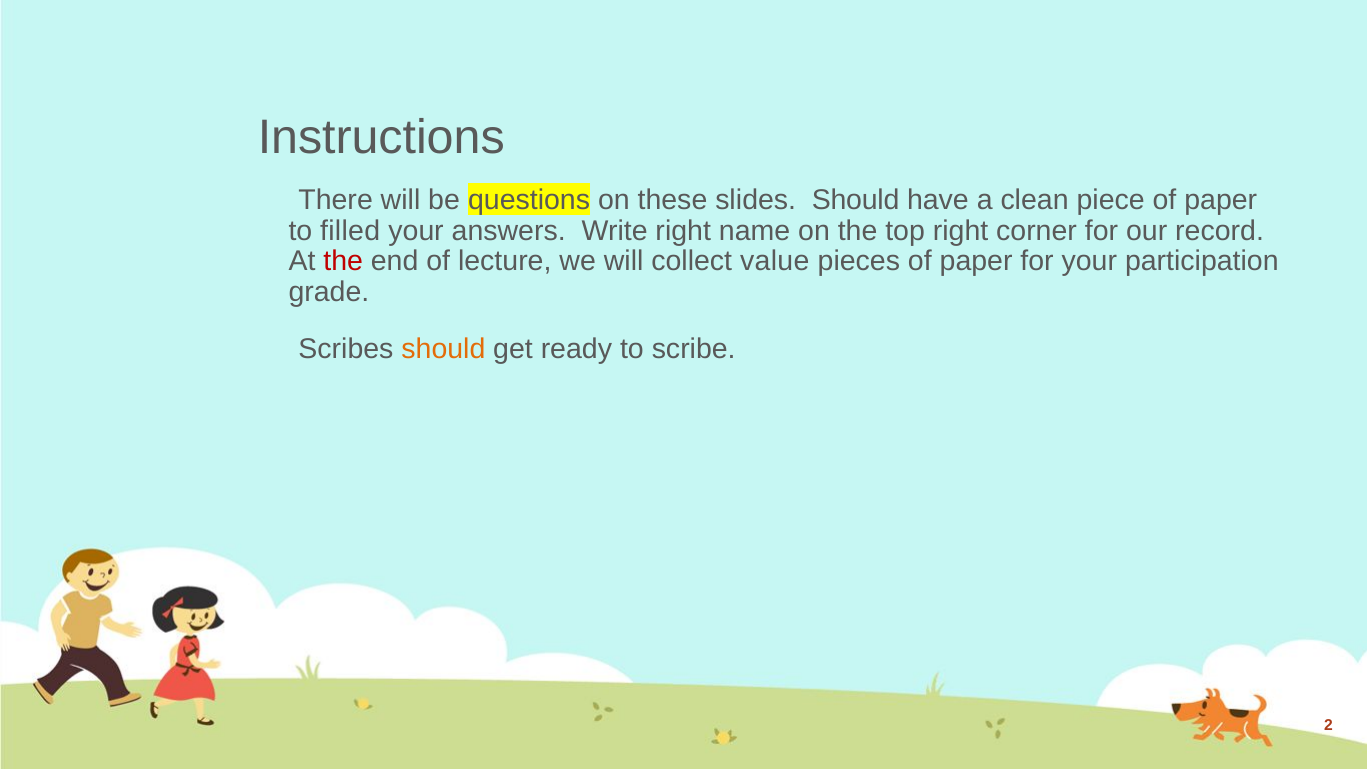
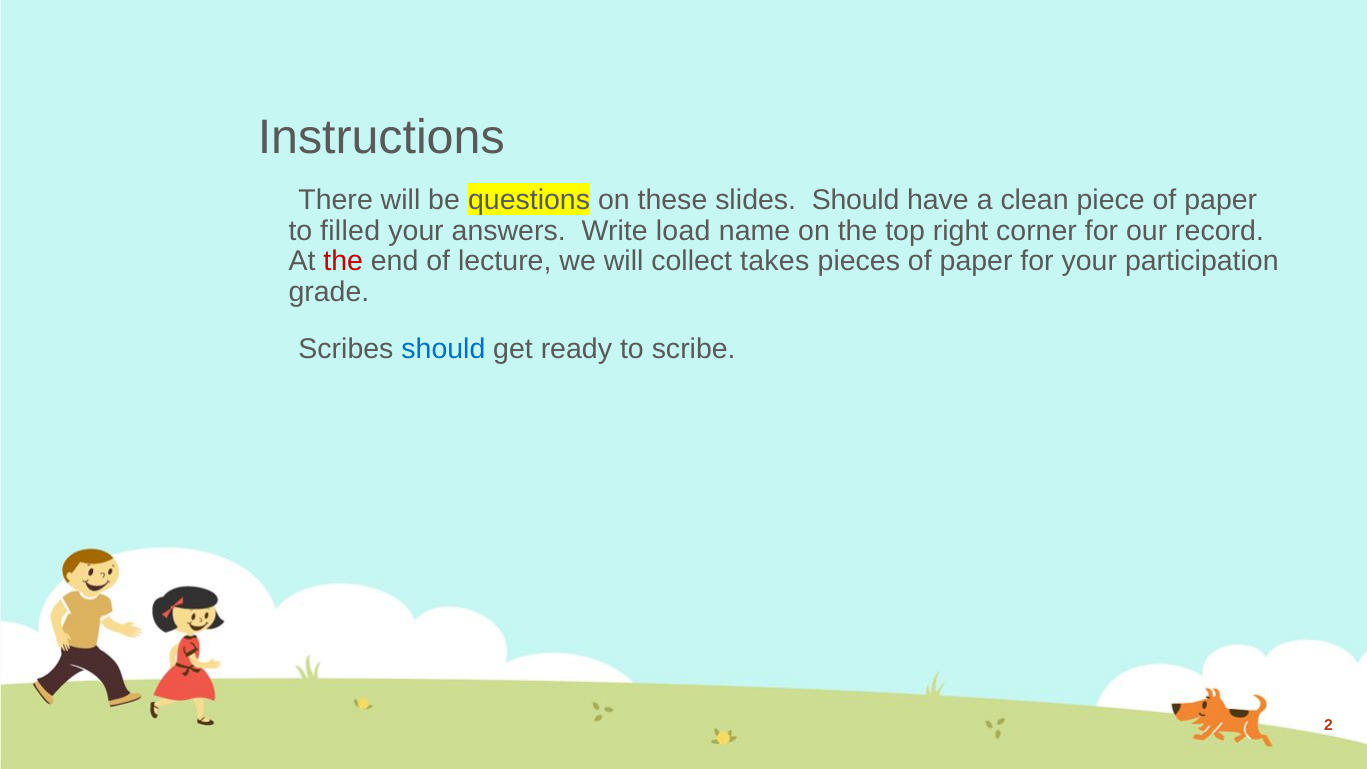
Write right: right -> load (683, 231)
value: value -> takes (775, 261)
should colour: orange -> blue (443, 349)
